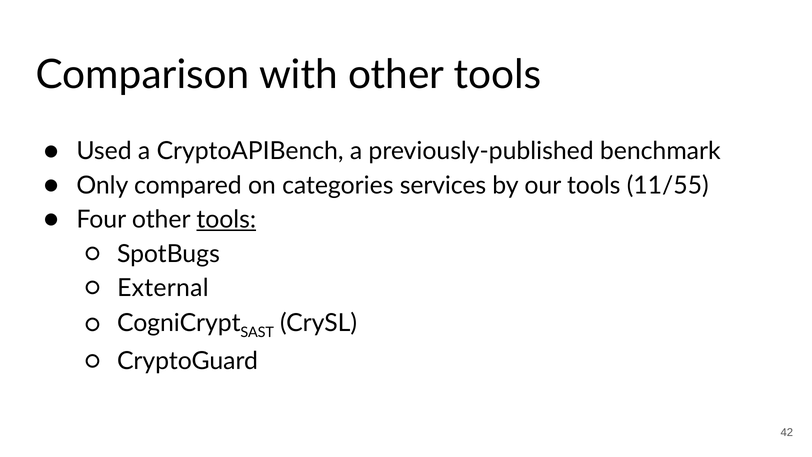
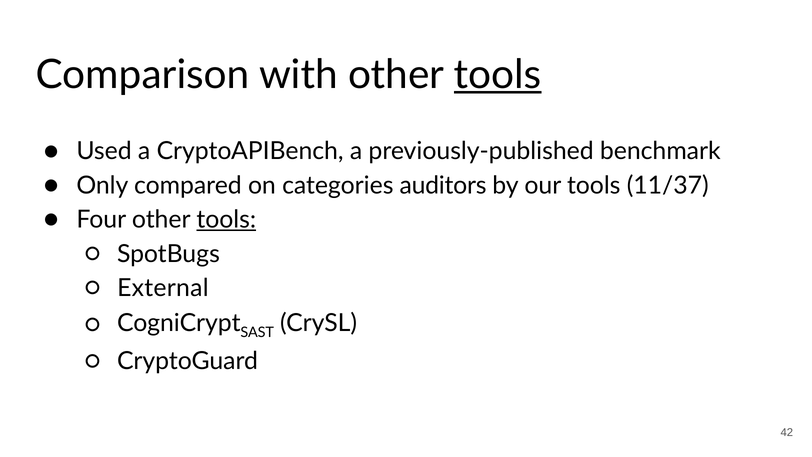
tools underline: none -> present (498, 75)
services: services -> auditors (443, 185)
11/55: 11/55 -> 11/37 (668, 185)
